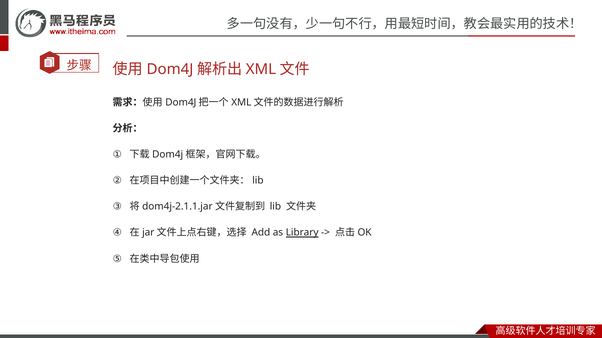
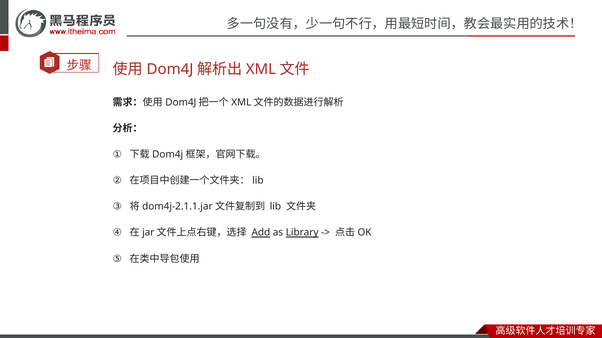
Add underline: none -> present (261, 233)
